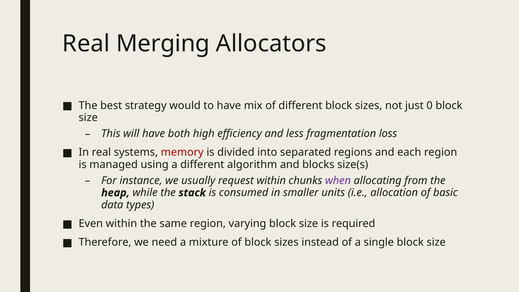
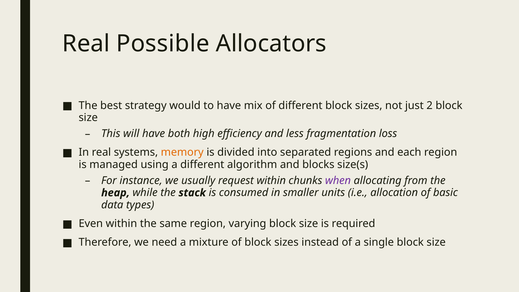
Merging: Merging -> Possible (163, 44)
0: 0 -> 2 (430, 105)
memory colour: red -> orange (182, 152)
